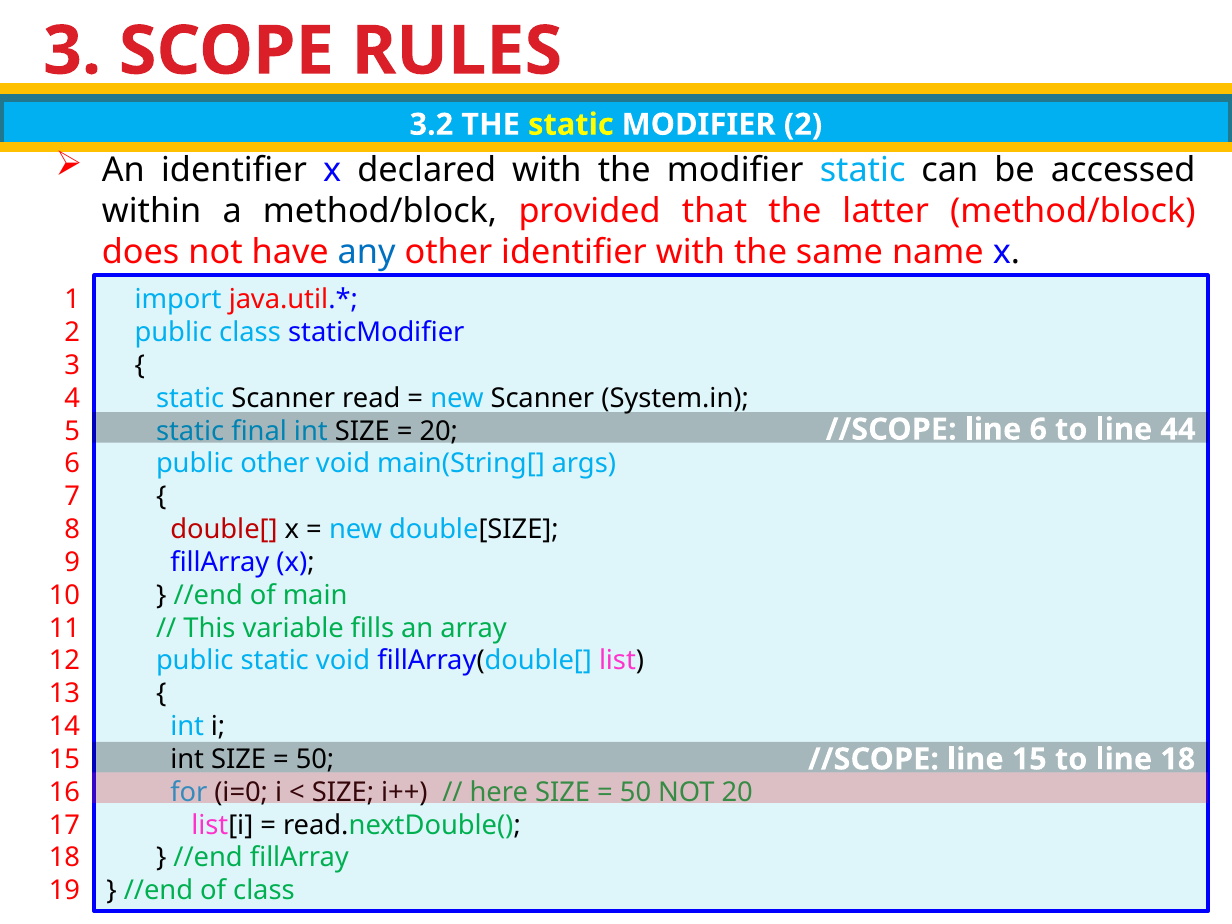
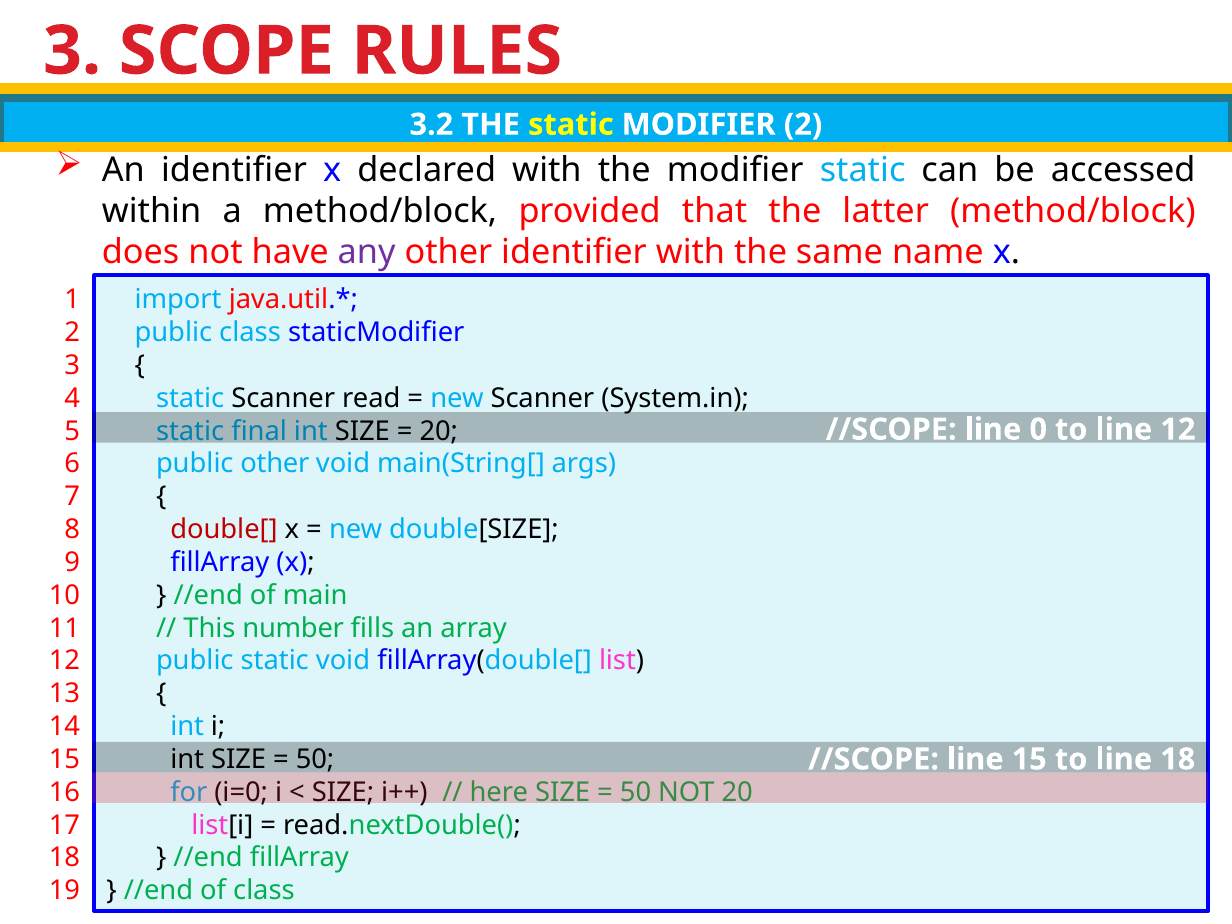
any colour: blue -> purple (367, 252)
line 6: 6 -> 0 (1038, 429)
line 44: 44 -> 12 (1178, 429)
variable: variable -> number (293, 628)
